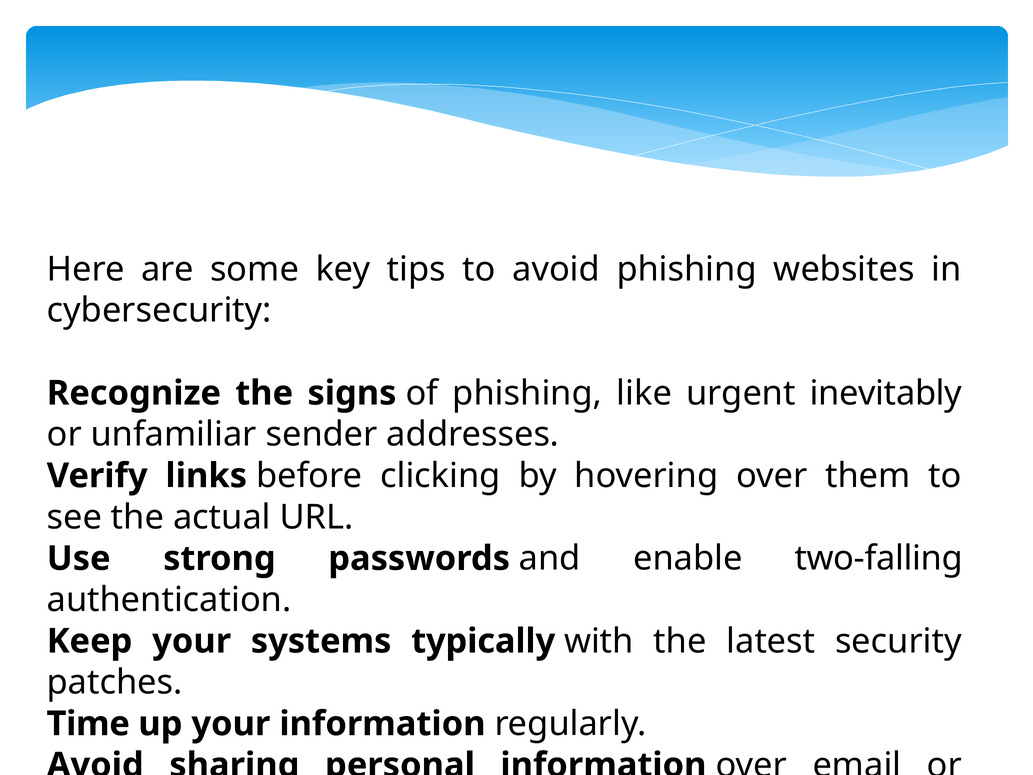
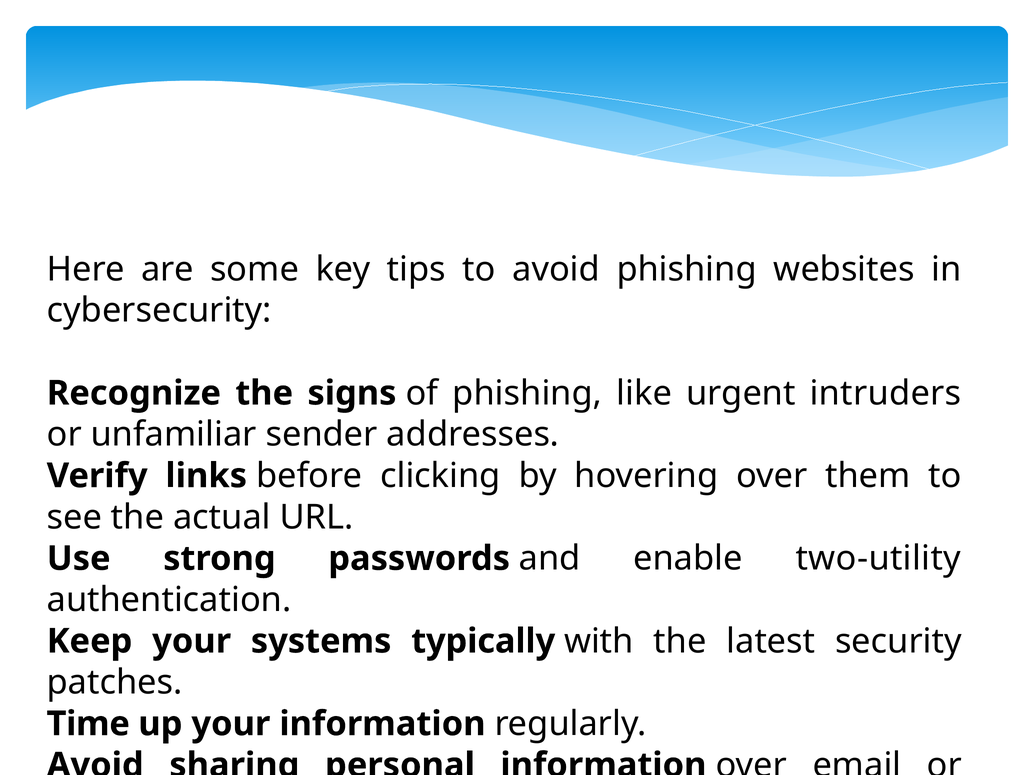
inevitably: inevitably -> intruders (886, 393)
two-falling: two-falling -> two-utility (878, 558)
